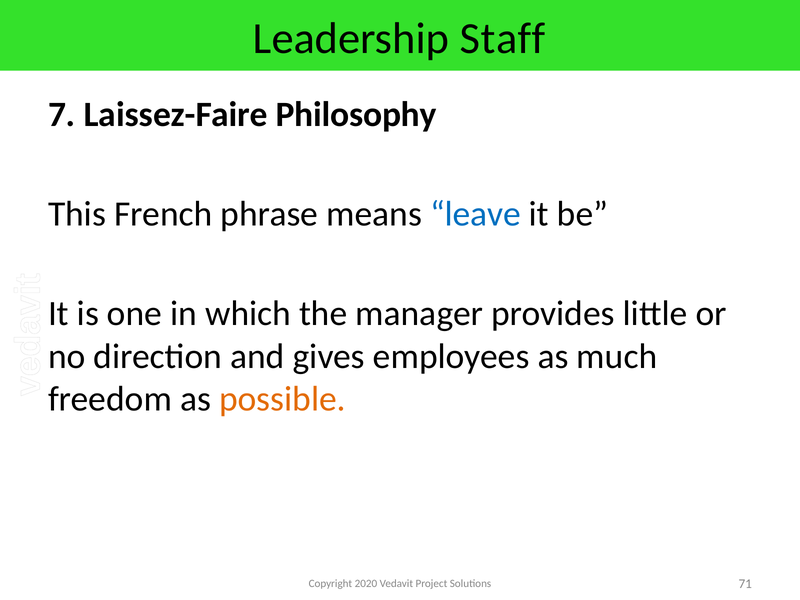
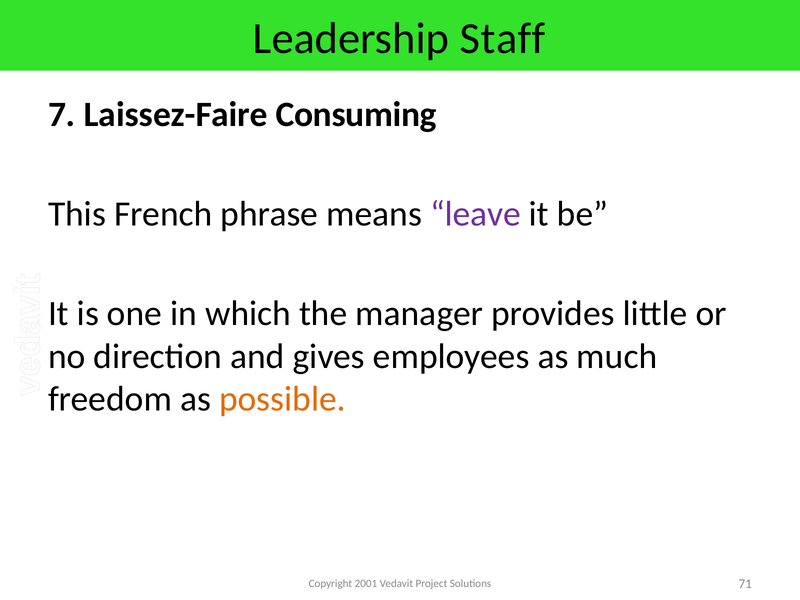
Philosophy: Philosophy -> Consuming (356, 115)
leave colour: blue -> purple (475, 214)
2020: 2020 -> 2001 (366, 584)
